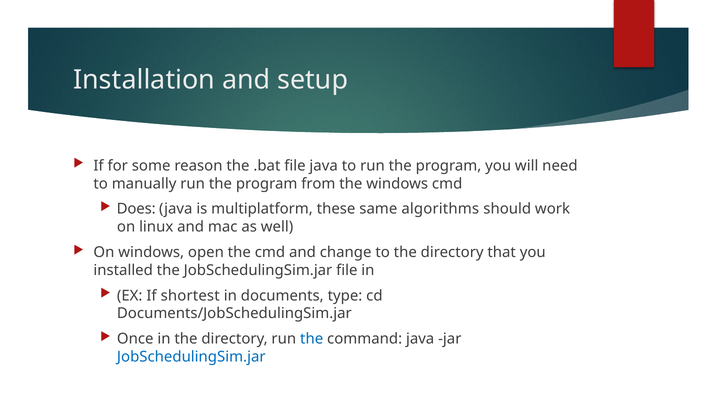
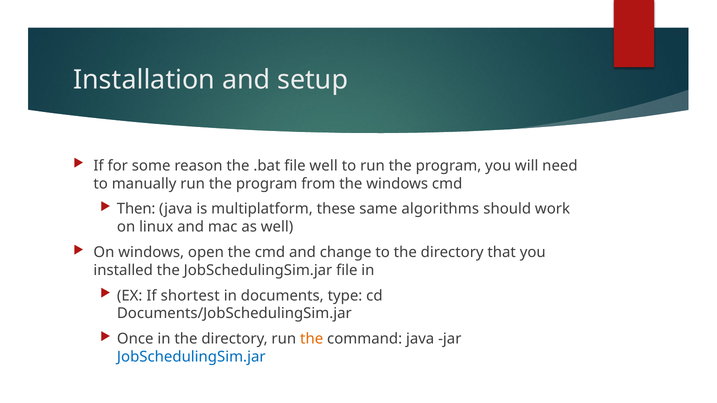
file java: java -> well (324, 166)
Does: Does -> Then (136, 209)
the colour: blue -> orange (312, 339)
